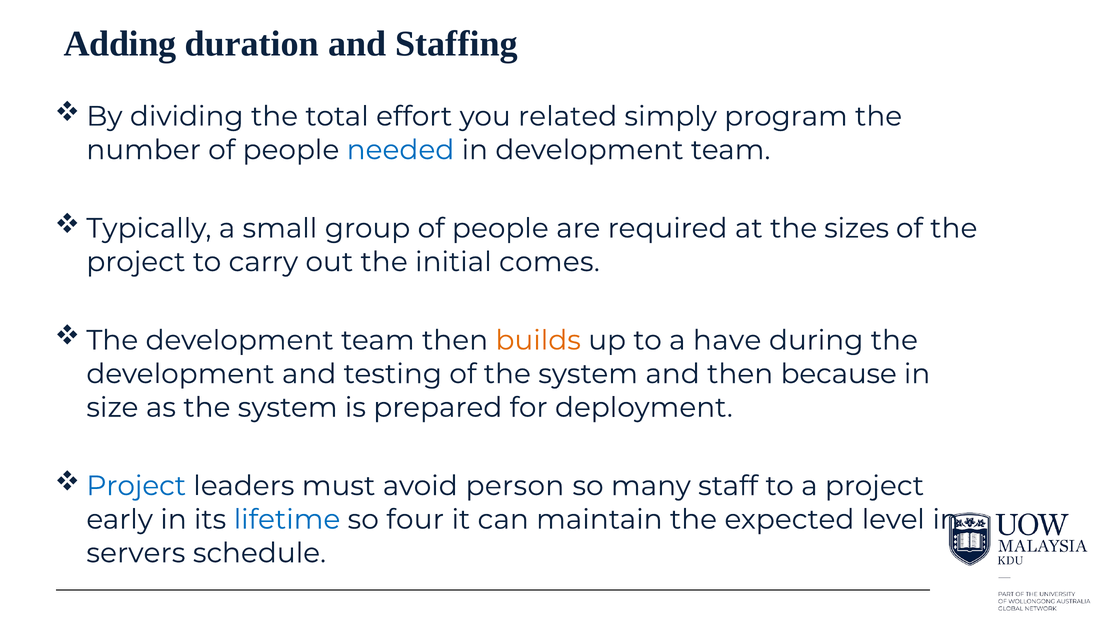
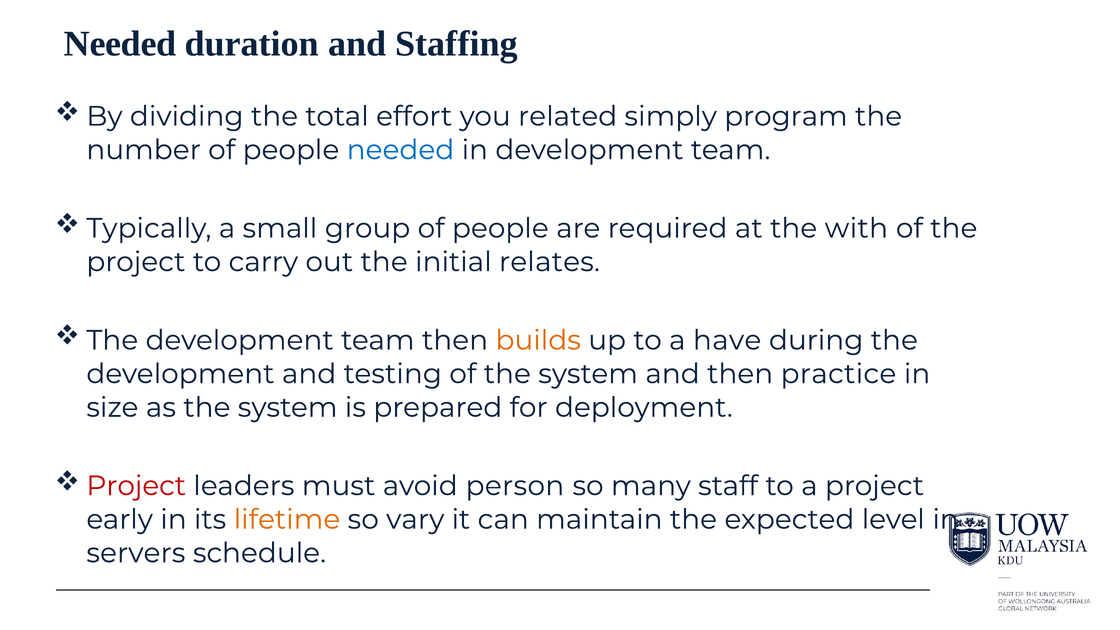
Adding: Adding -> Needed (120, 44)
sizes: sizes -> with (856, 228)
comes: comes -> relates (549, 262)
because: because -> practice (838, 374)
Project colour: blue -> red (136, 486)
lifetime colour: blue -> orange (287, 519)
four: four -> vary (415, 519)
